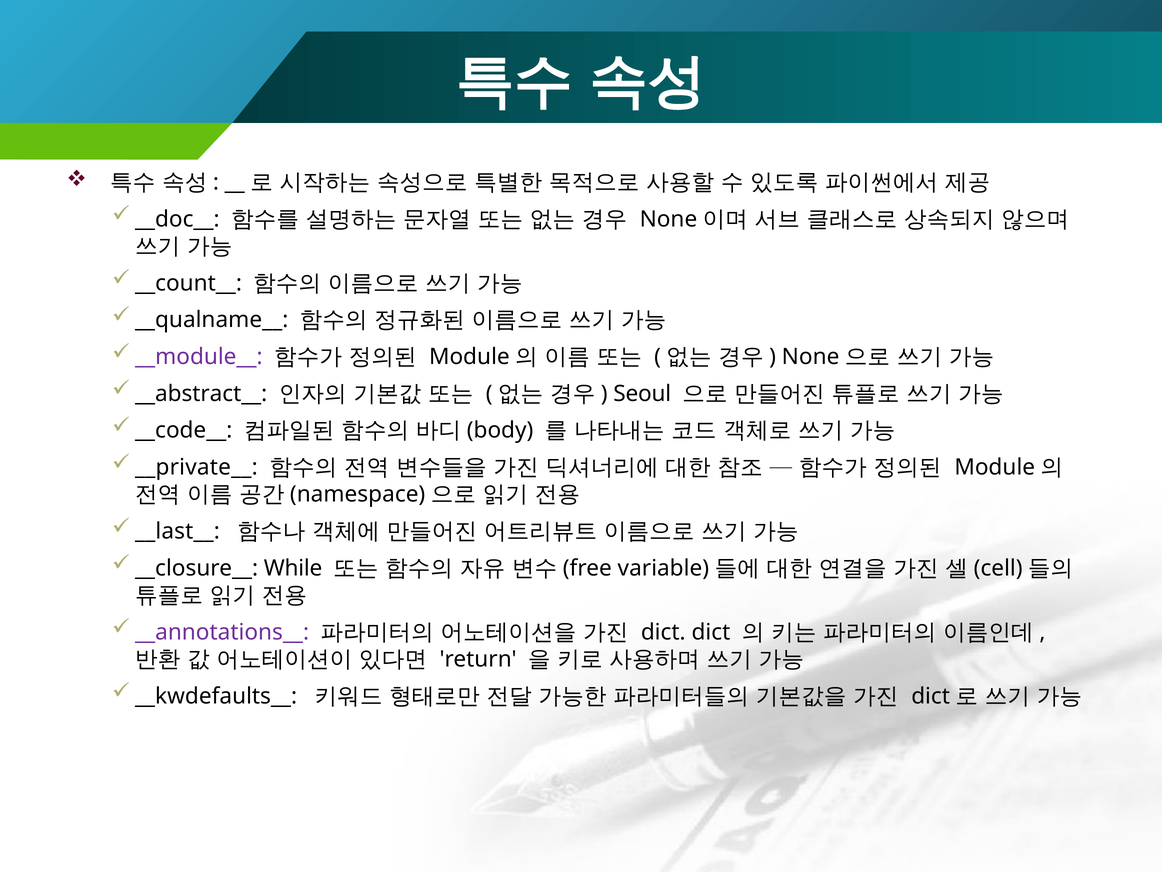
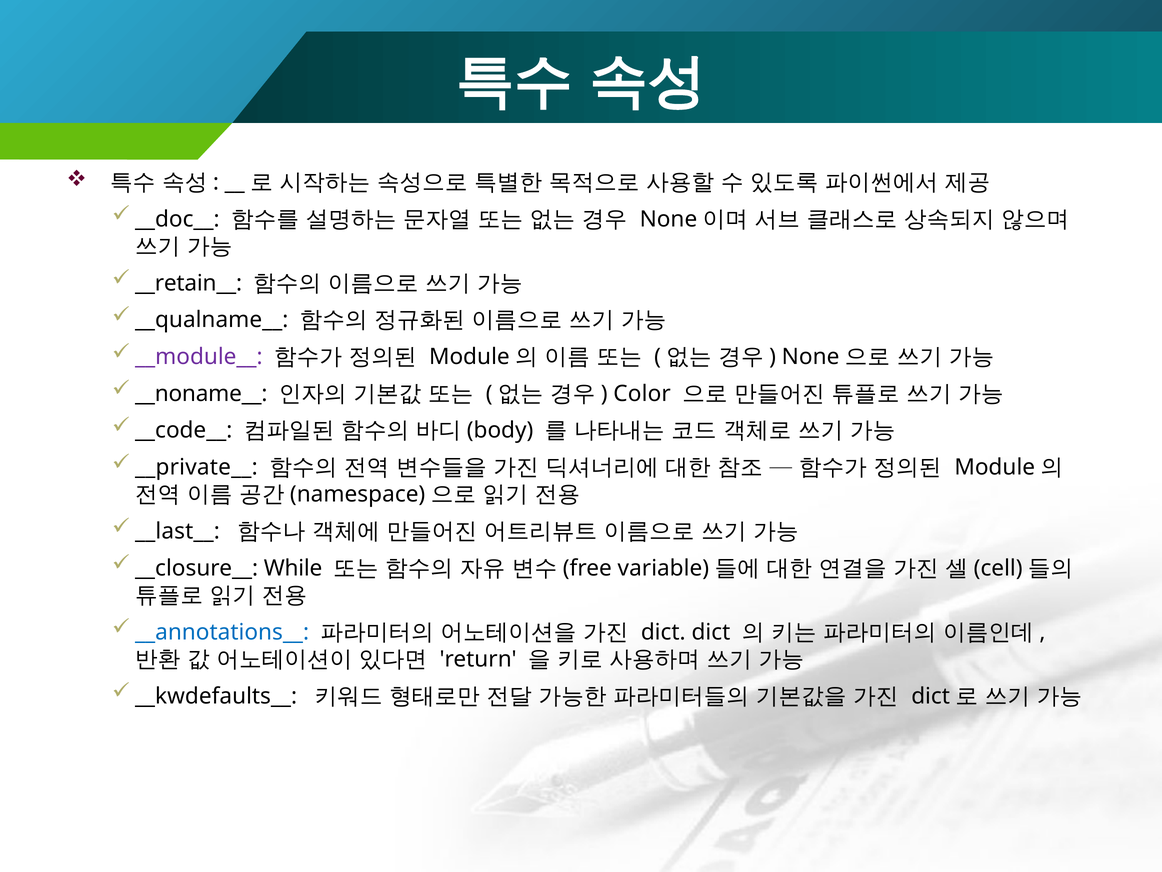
__count__: __count__ -> __retain__ (189, 283)
__abstract__: __abstract__ -> __noname__ (201, 393)
Seoul: Seoul -> Color (642, 393)
__annotations__ colour: purple -> blue (222, 632)
